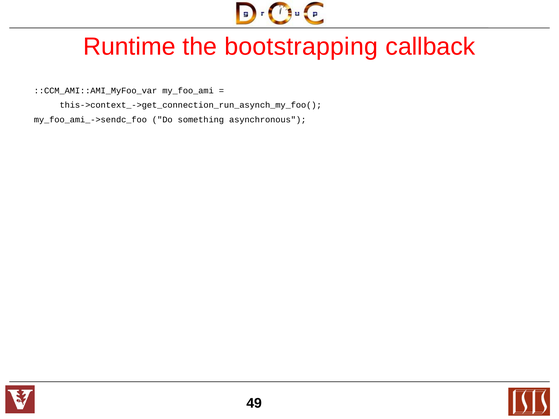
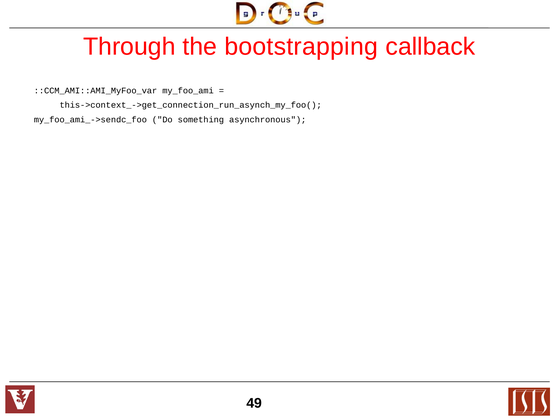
Runtime: Runtime -> Through (129, 47)
